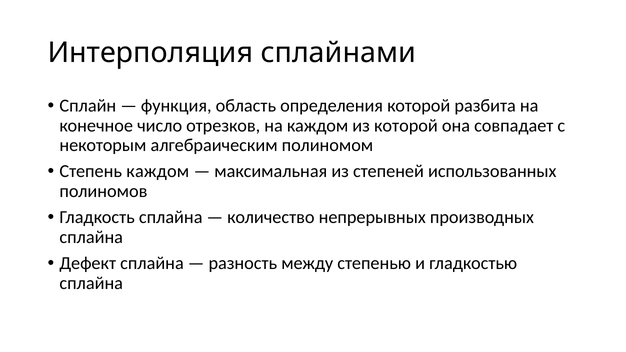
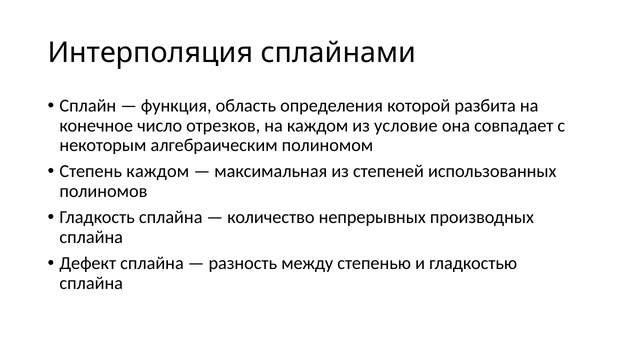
из которой: которой -> условие (406, 126)
